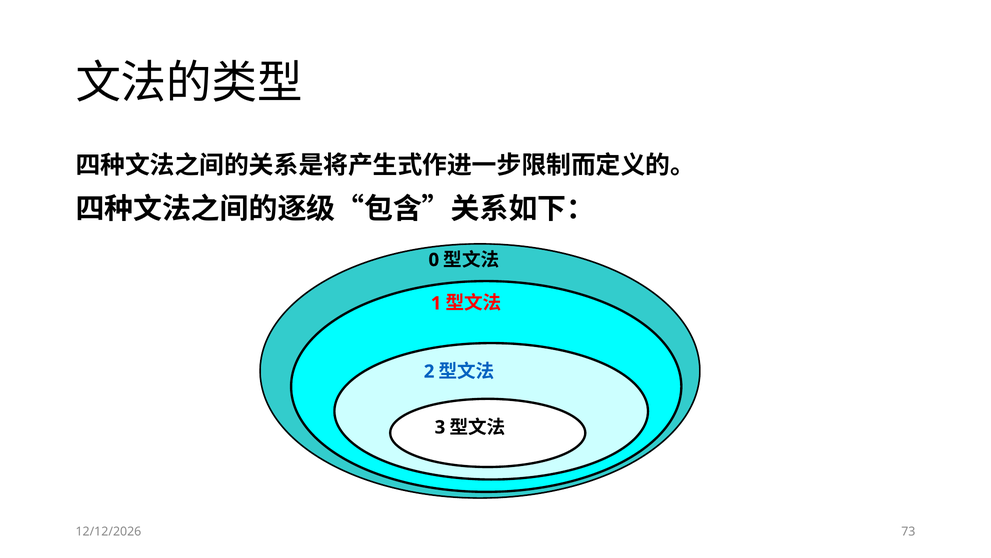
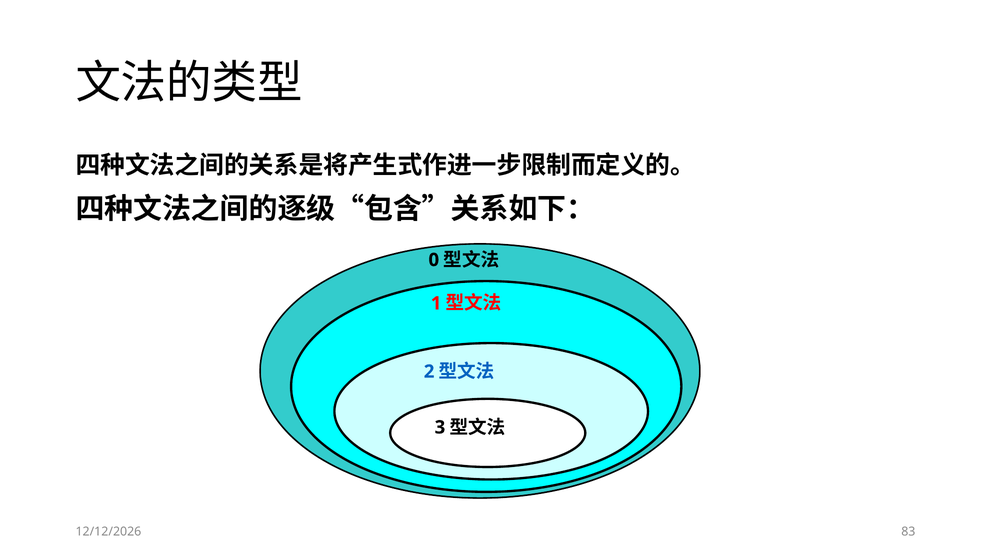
73: 73 -> 83 (908, 531)
